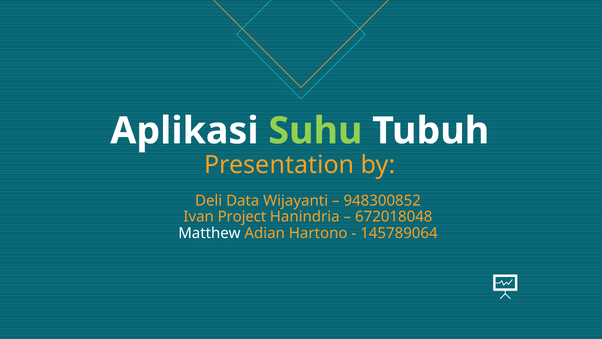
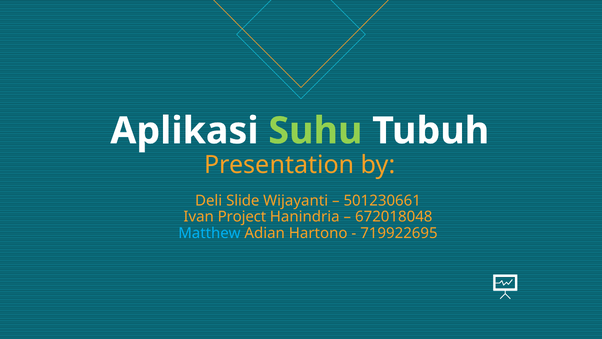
Data: Data -> Slide (243, 200)
948300852: 948300852 -> 501230661 (382, 200)
Matthew colour: white -> light blue (209, 233)
145789064: 145789064 -> 719922695 (399, 233)
